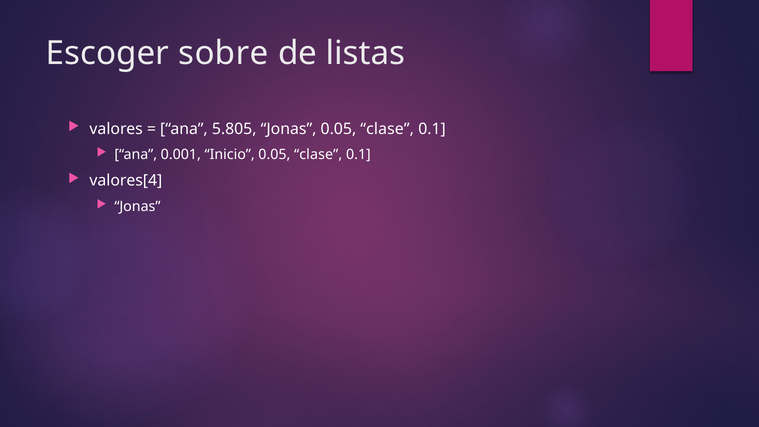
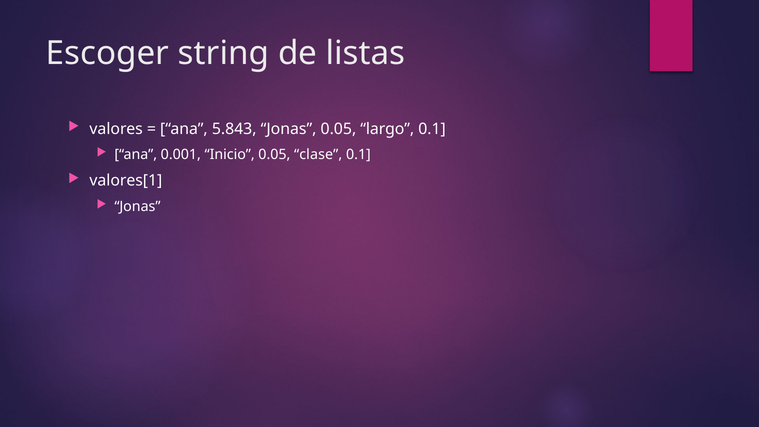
sobre: sobre -> string (224, 53)
5.805: 5.805 -> 5.843 (234, 129)
Jonas 0.05 clase: clase -> largo (387, 129)
valores[4: valores[4 -> valores[1 (126, 181)
